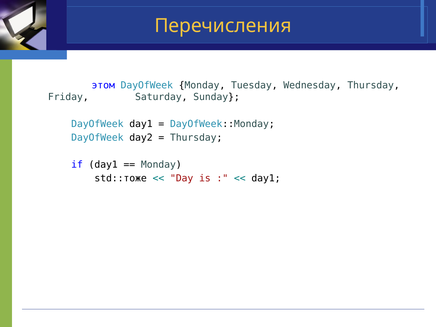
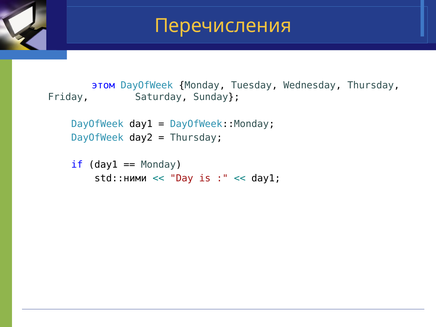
std::тоже: std::тоже -> std::ними (121, 178)
